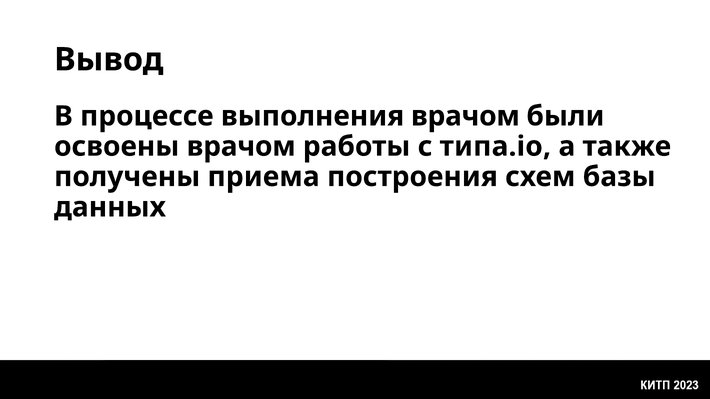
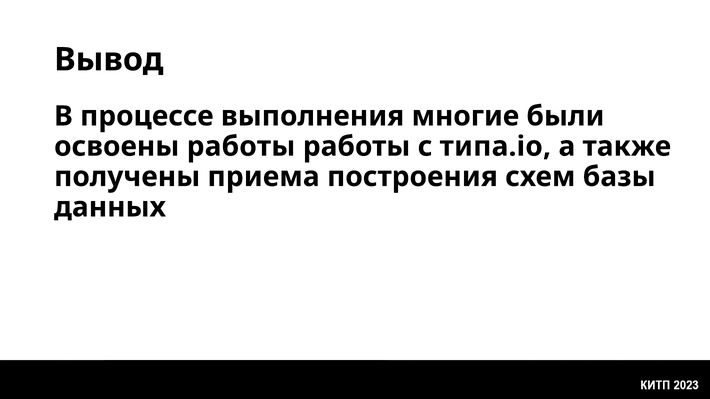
выполнения врачом: врачом -> многие (465, 116)
освоены врачом: врачом -> работы (241, 147)
